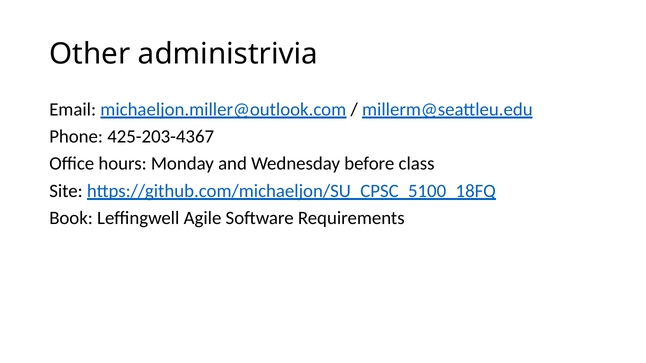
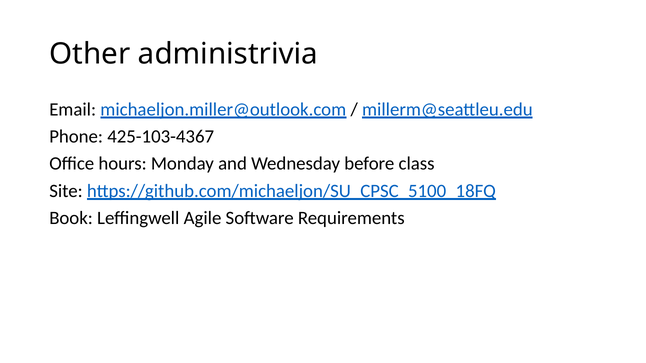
425-203-4367: 425-203-4367 -> 425-103-4367 (161, 137)
